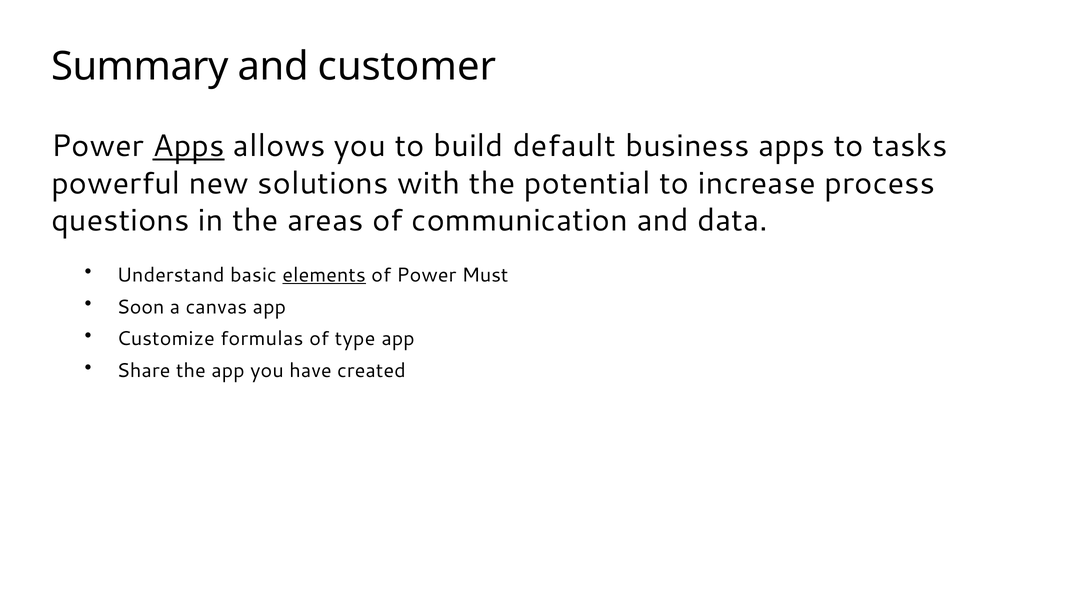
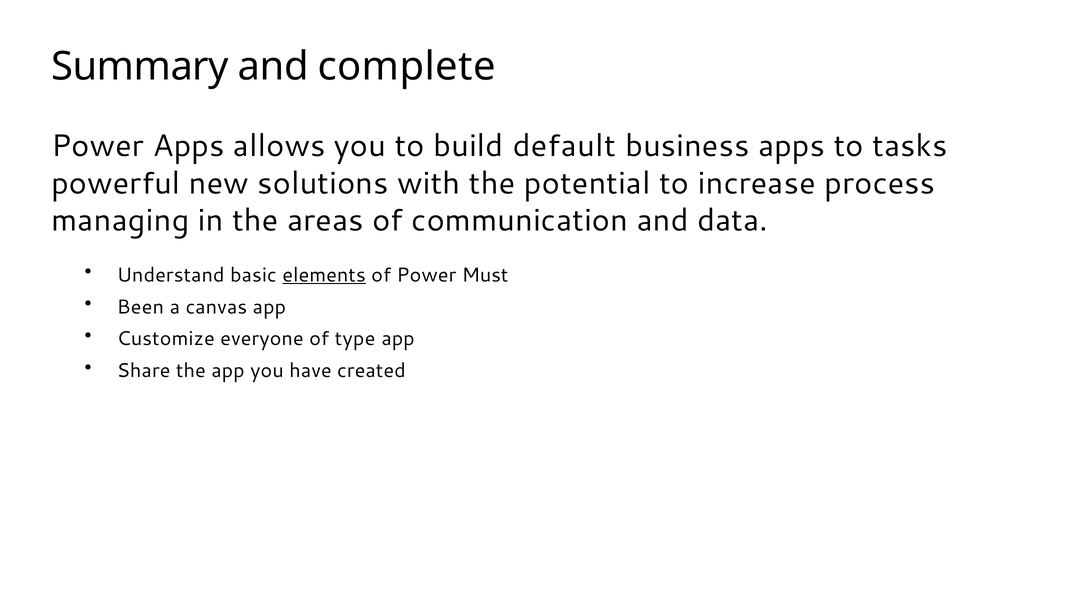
customer: customer -> complete (407, 67)
Apps underline: present -> none (189, 146)
questions: questions -> managing (120, 221)
Soon: Soon -> Been (140, 307)
formulas: formulas -> everyone (262, 339)
